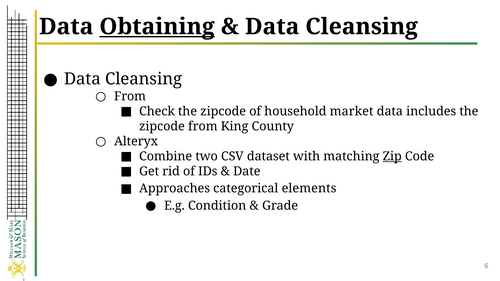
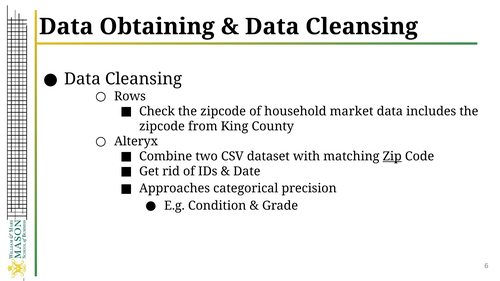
Obtaining underline: present -> none (157, 27)
From: From -> Rows (130, 96)
elements: elements -> precision (309, 189)
